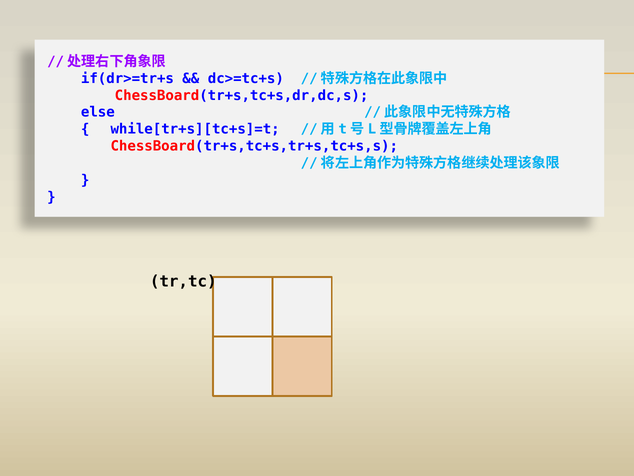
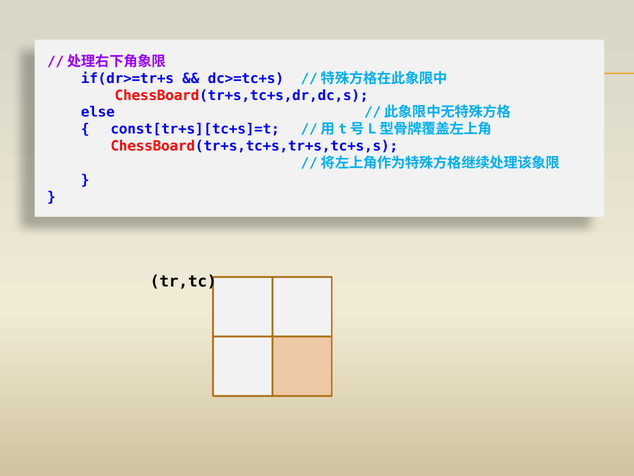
while[tr+s][tc+s]=t: while[tr+s][tc+s]=t -> const[tr+s][tc+s]=t (195, 129)
